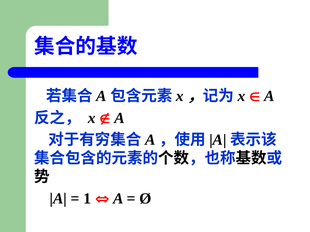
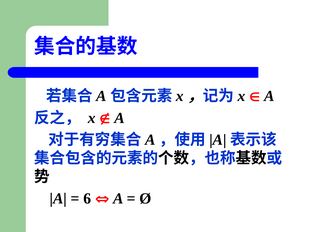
1: 1 -> 6 (87, 199)
